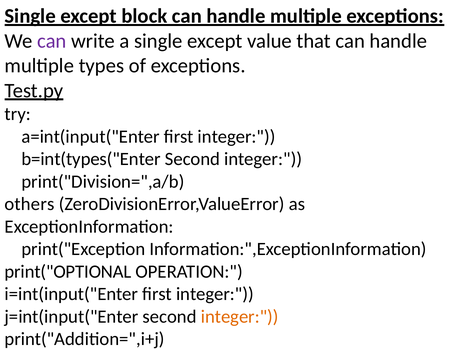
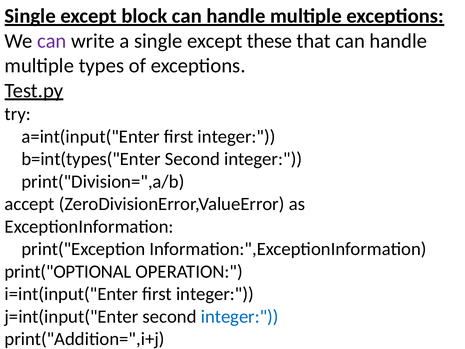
value: value -> these (269, 41)
others: others -> accept (30, 204)
integer colour: orange -> blue (240, 316)
